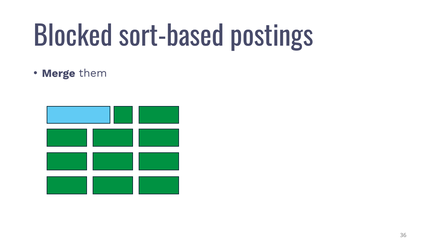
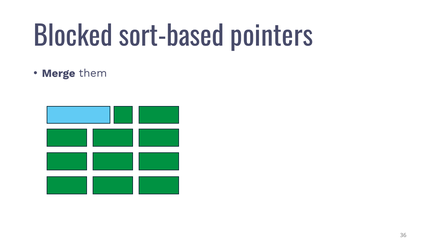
postings: postings -> pointers (272, 37)
